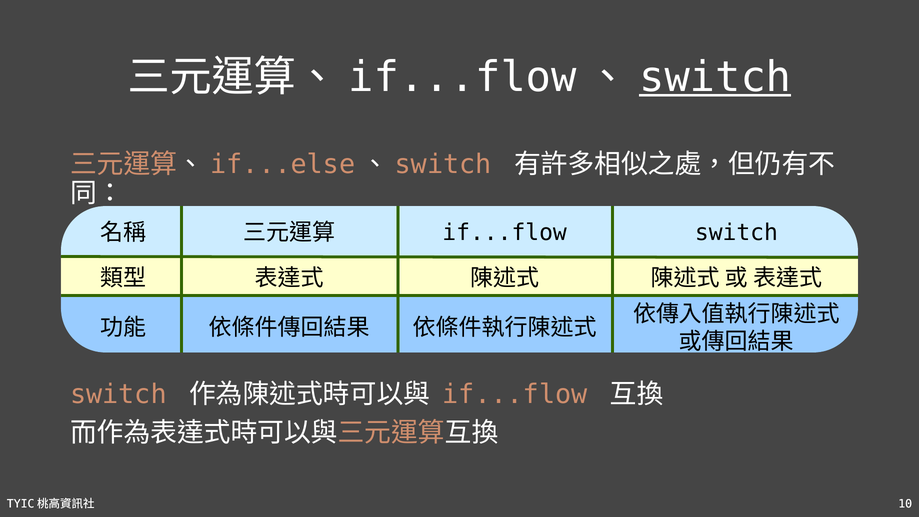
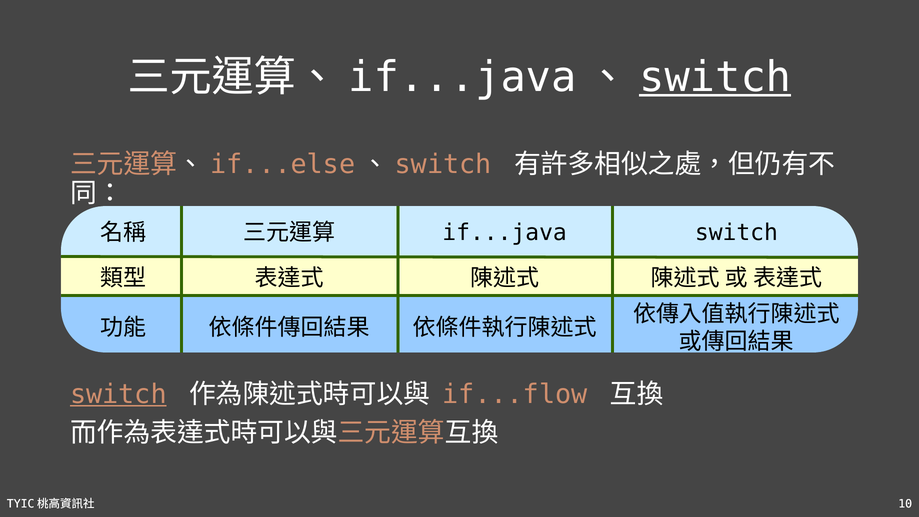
if...flow: if...flow -> if...java (462, 77)
if...flow: if...flow -> if...java (505, 233)
switch underline: none -> present (118, 394)
